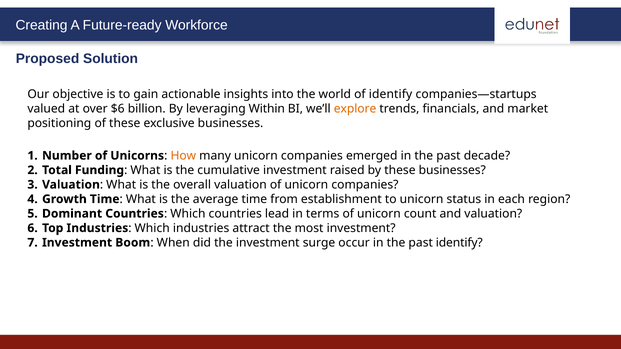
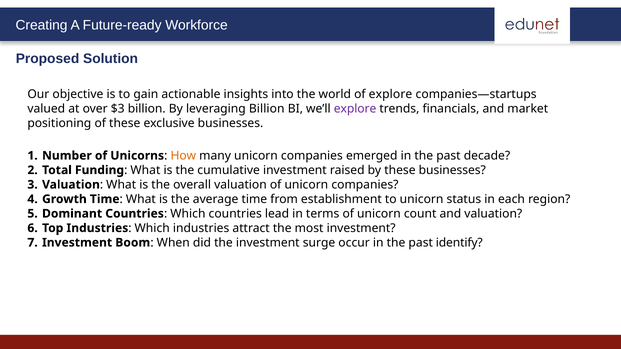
of identify: identify -> explore (391, 95)
$6: $6 -> $3 (118, 109)
leveraging Within: Within -> Billion (267, 109)
explore colour: orange -> purple (355, 109)
